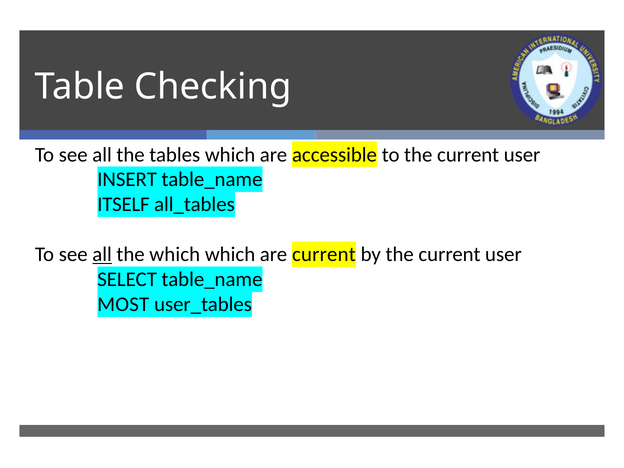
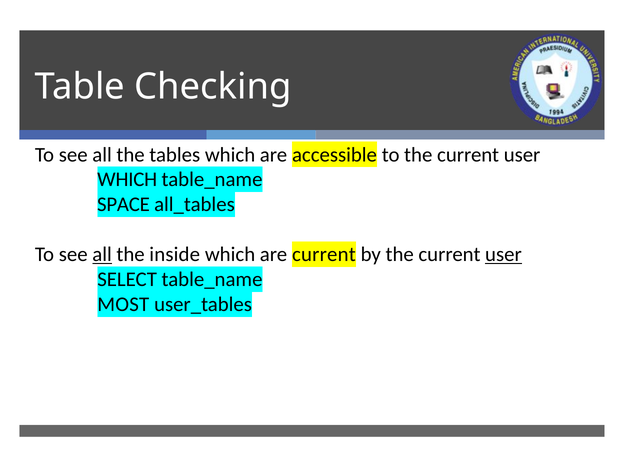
INSERT: INSERT -> WHICH (127, 180)
ITSELF: ITSELF -> SPACE (123, 205)
the which: which -> inside (175, 254)
user underline: none -> present (503, 254)
